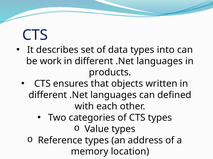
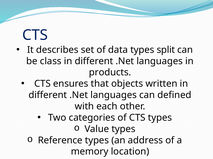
into: into -> split (166, 50)
work: work -> class (51, 61)
